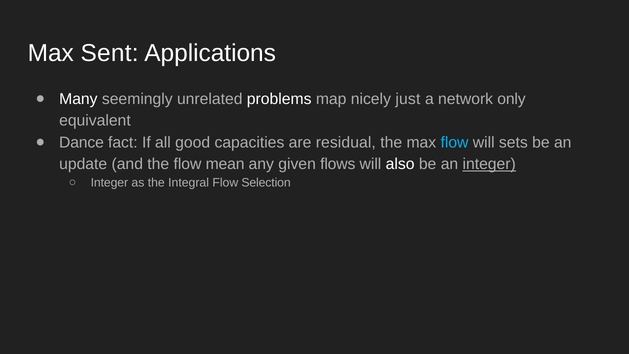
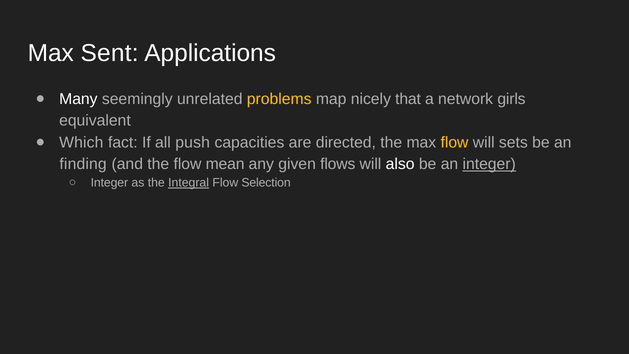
problems colour: white -> yellow (279, 99)
just: just -> that (408, 99)
only: only -> girls (511, 99)
Dance: Dance -> Which (81, 142)
good: good -> push (193, 142)
residual: residual -> directed (346, 142)
flow colour: light blue -> yellow (455, 142)
update: update -> finding (83, 164)
Integral underline: none -> present (189, 183)
